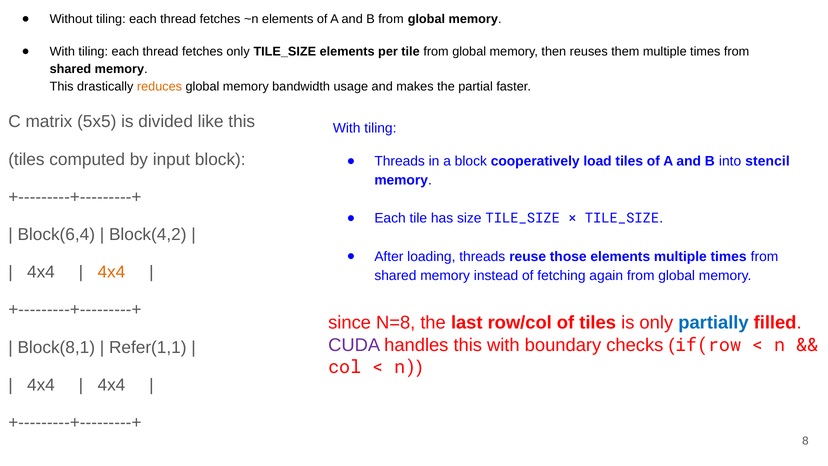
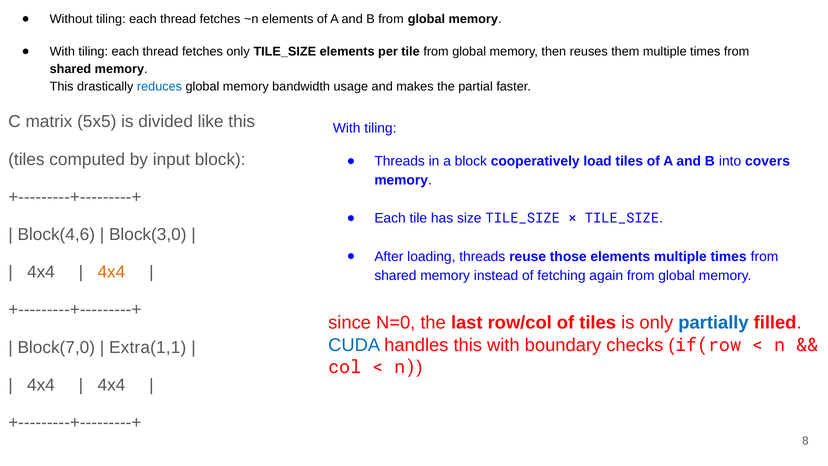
reduces colour: orange -> blue (159, 87)
stencil: stencil -> covers (768, 161)
Block(6,4: Block(6,4 -> Block(4,6 (56, 234)
Block(4,2: Block(4,2 -> Block(3,0 (148, 234)
N=8: N=8 -> N=0 (396, 323)
CUDA colour: purple -> blue (354, 345)
Block(8,1: Block(8,1 -> Block(7,0 (56, 347)
Refer(1,1: Refer(1,1 -> Extra(1,1 (148, 347)
